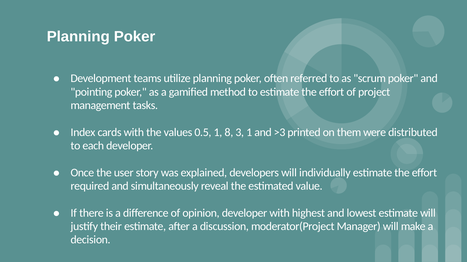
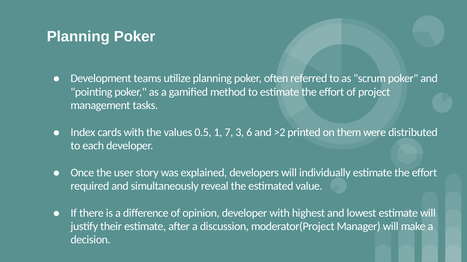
8: 8 -> 7 (229, 133)
3 1: 1 -> 6 (249, 133)
>3: >3 -> >2 (280, 133)
